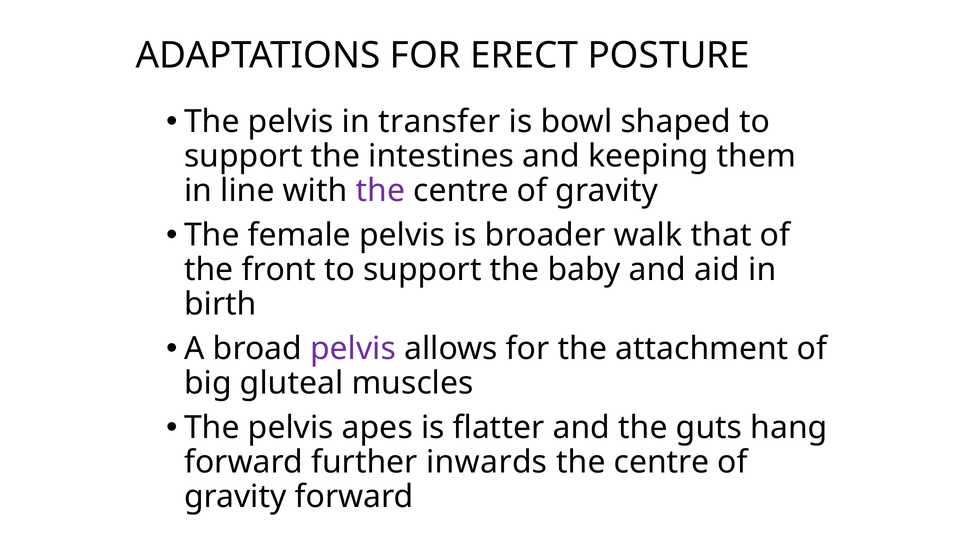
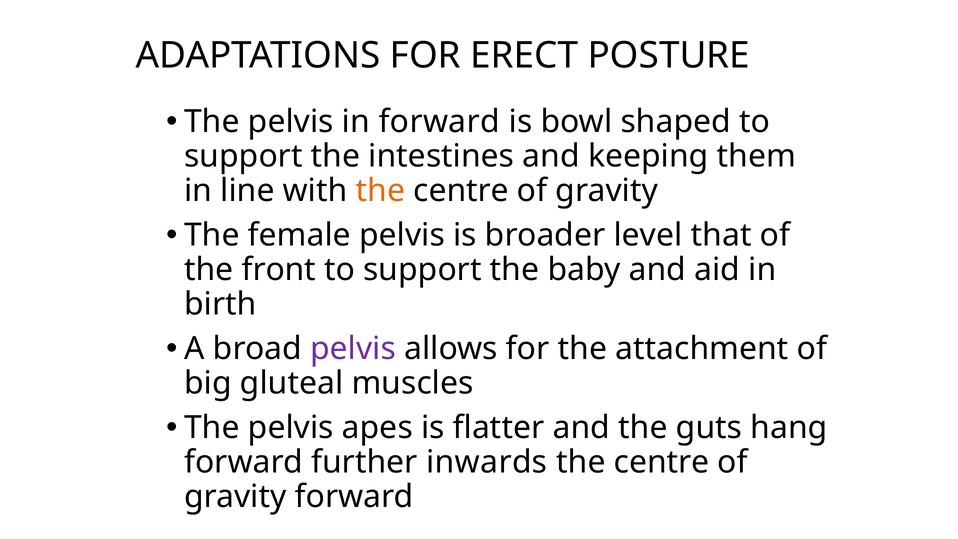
in transfer: transfer -> forward (439, 122)
the colour: purple -> orange (380, 191)
walk: walk -> level (648, 235)
